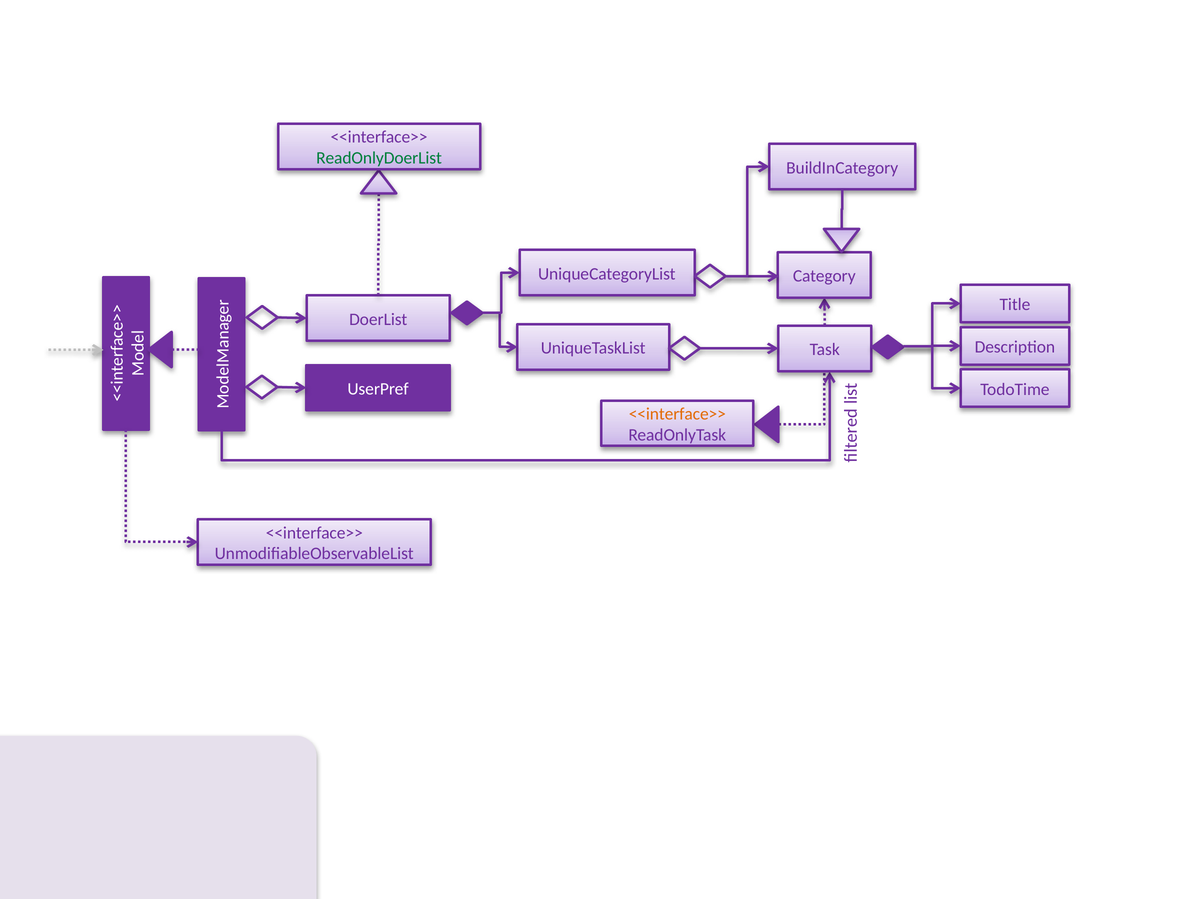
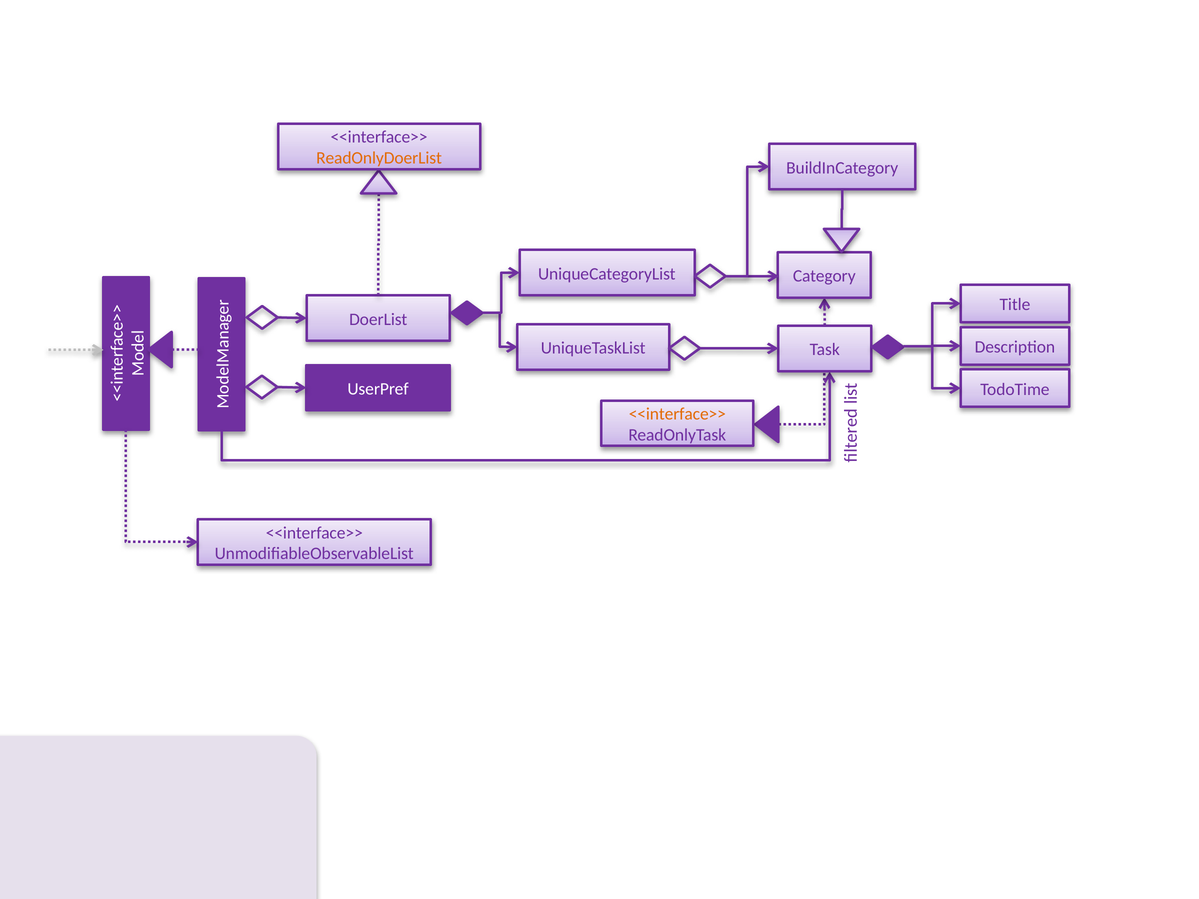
ReadOnlyDoerList colour: green -> orange (379, 158)
